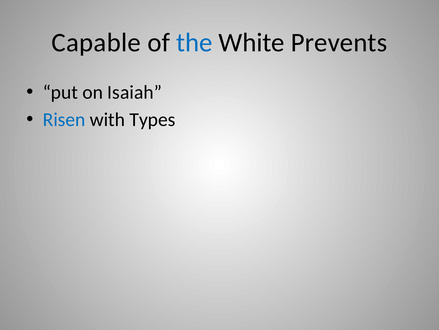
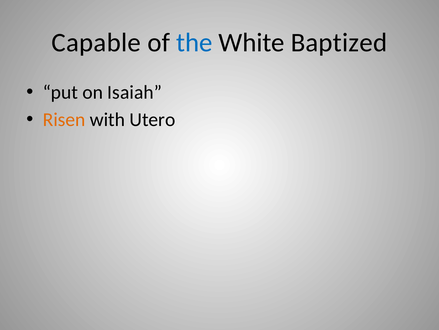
Prevents: Prevents -> Baptized (339, 42)
Risen colour: blue -> orange (64, 119)
Types: Types -> Utero (152, 119)
